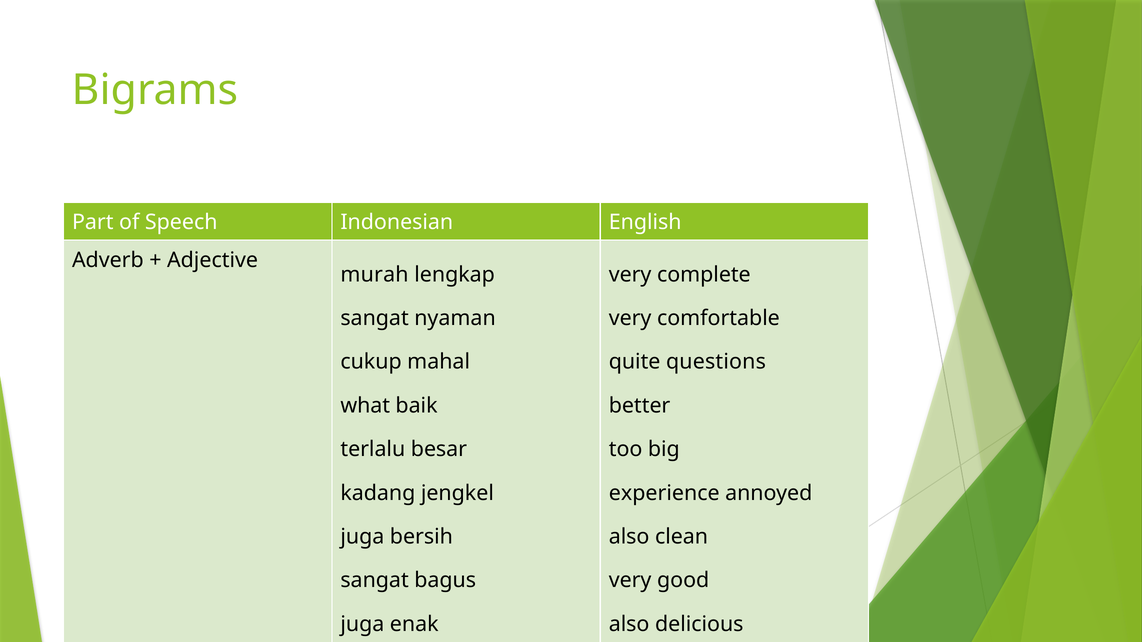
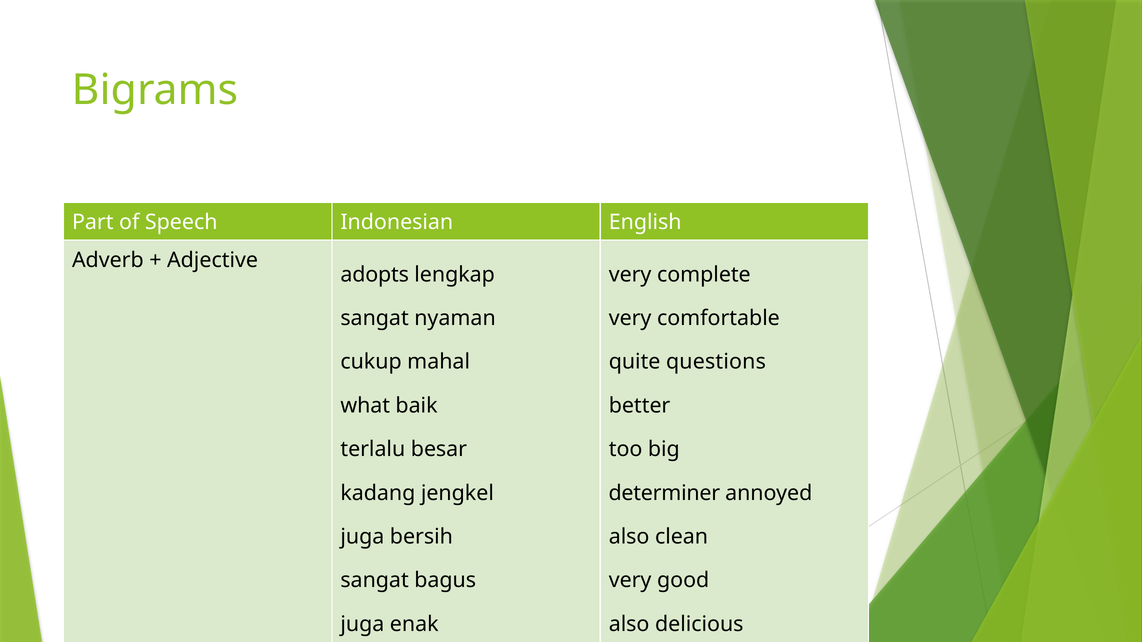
murah: murah -> adopts (375, 275)
experience: experience -> determiner (664, 493)
